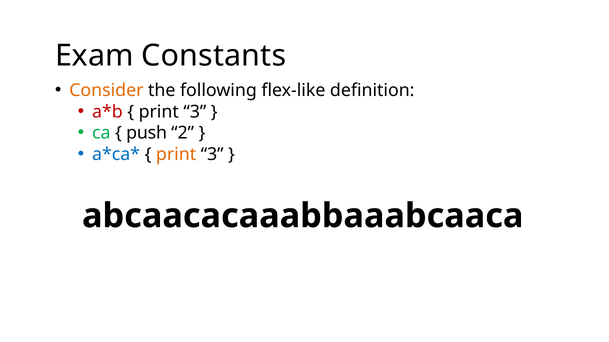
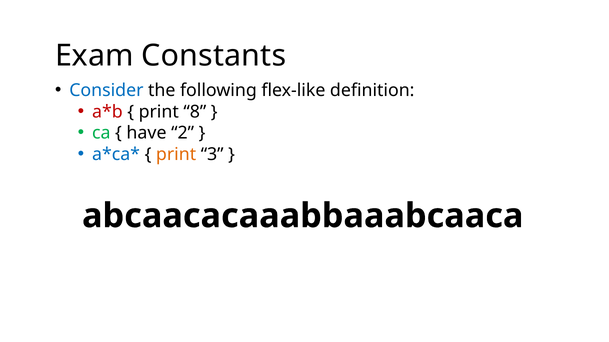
Consider colour: orange -> blue (106, 91)
3: 3 -> 8 (195, 112)
push: push -> have (147, 133)
